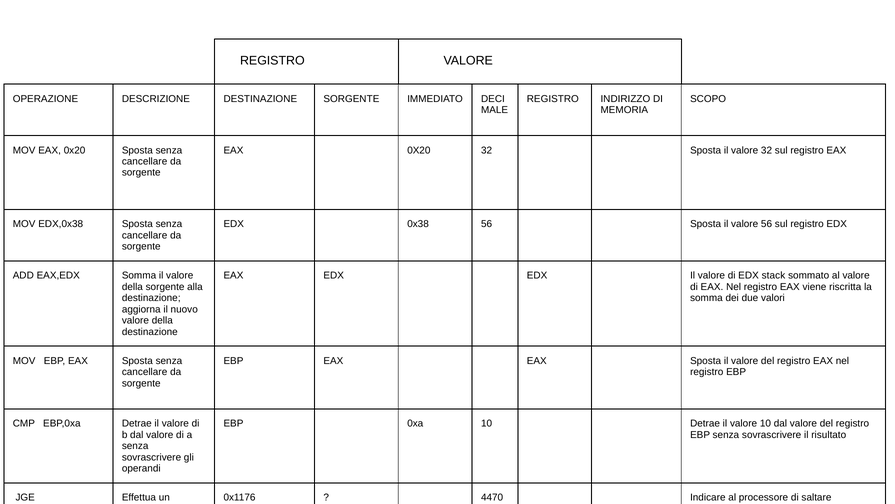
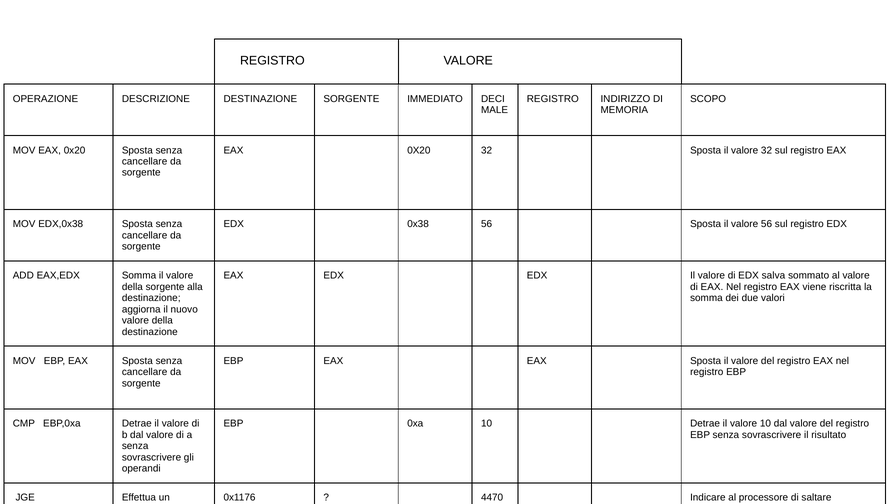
EDX stack: stack -> salva (773, 275)
